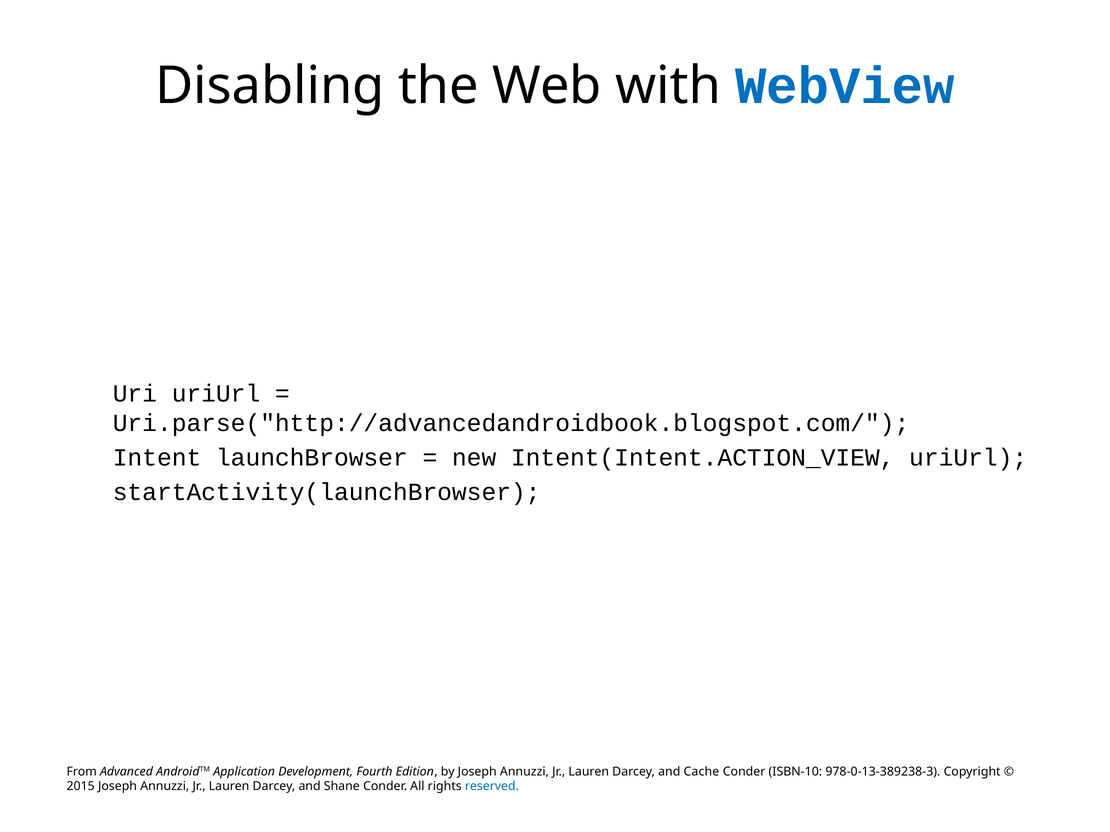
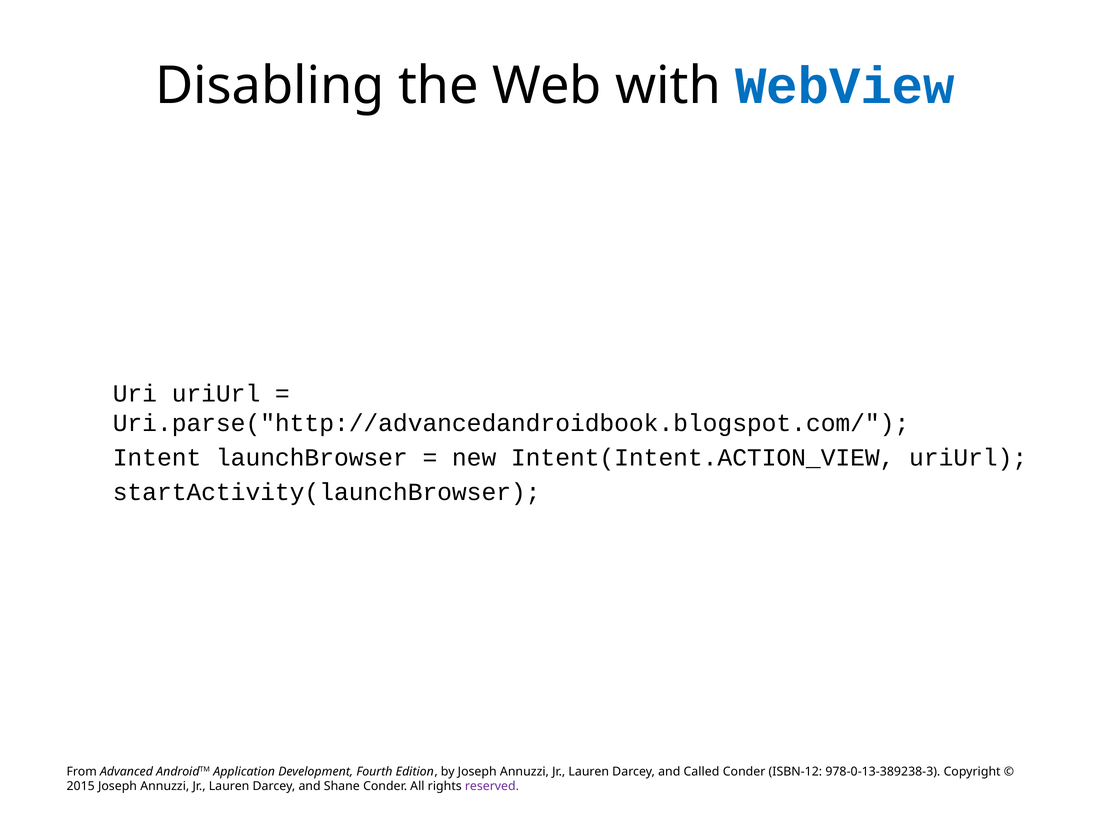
Cache: Cache -> Called (701, 772)
ISBN-10: ISBN-10 -> ISBN-12 (795, 772)
reserved colour: blue -> purple (492, 787)
